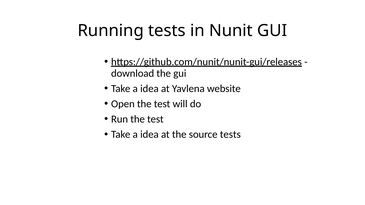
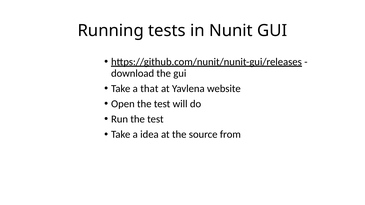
idea: idea -> that (149, 89)
source tests: tests -> from (230, 135)
